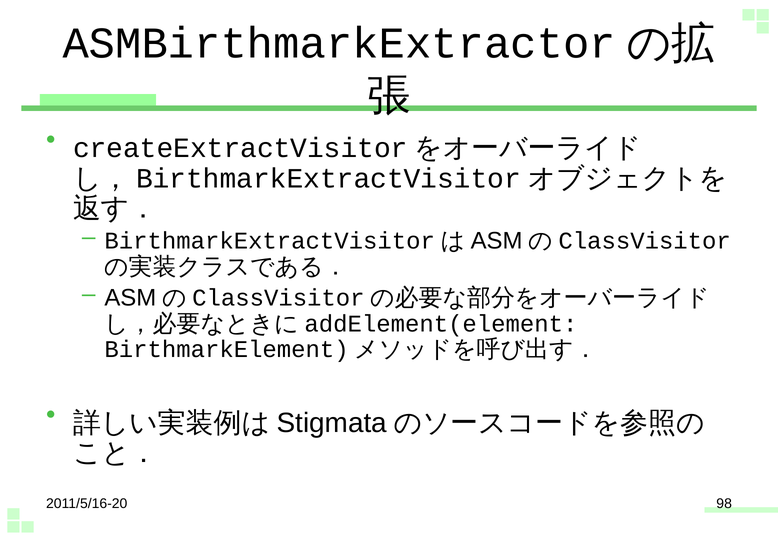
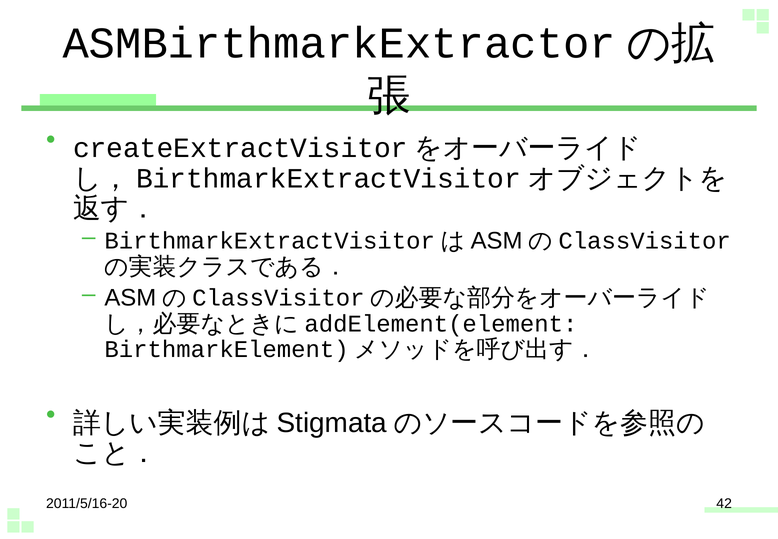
98: 98 -> 42 (724, 503)
